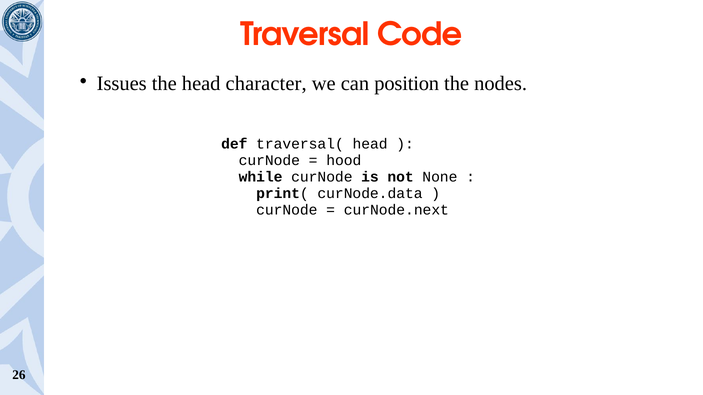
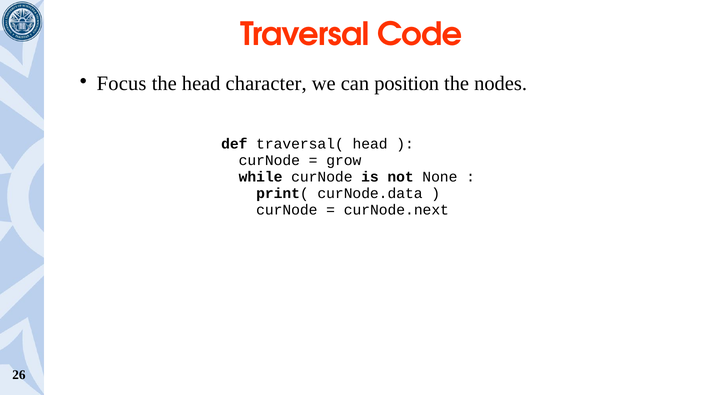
Issues: Issues -> Focus (122, 84)
hood: hood -> grow (344, 160)
